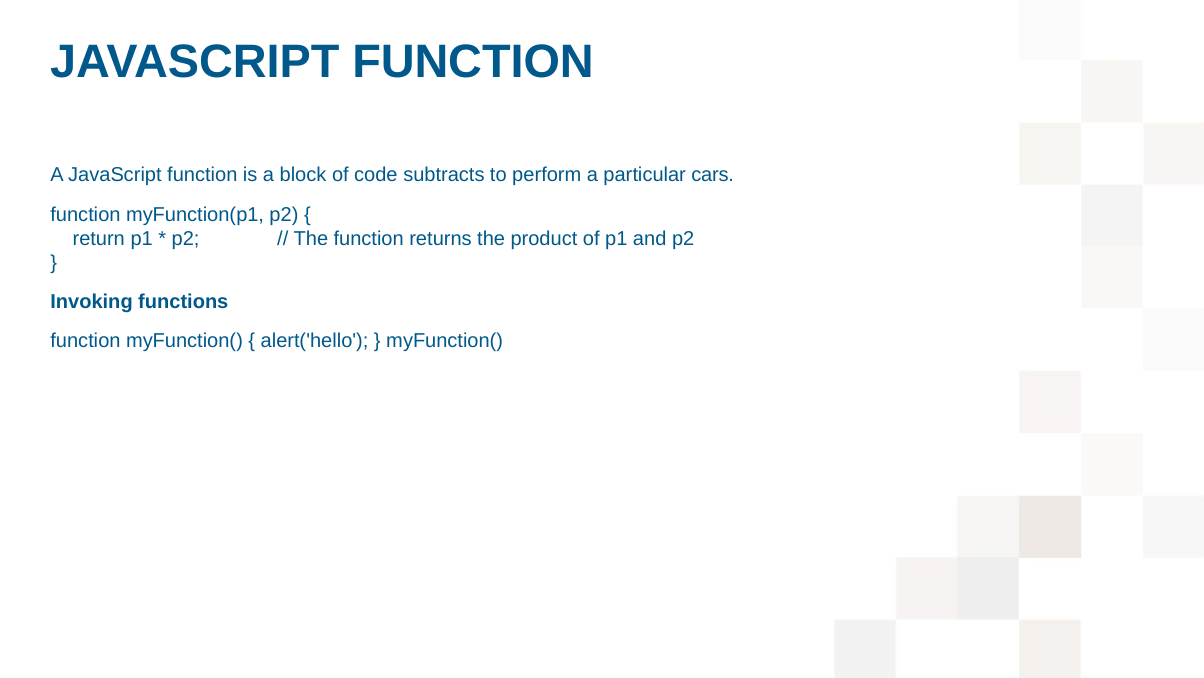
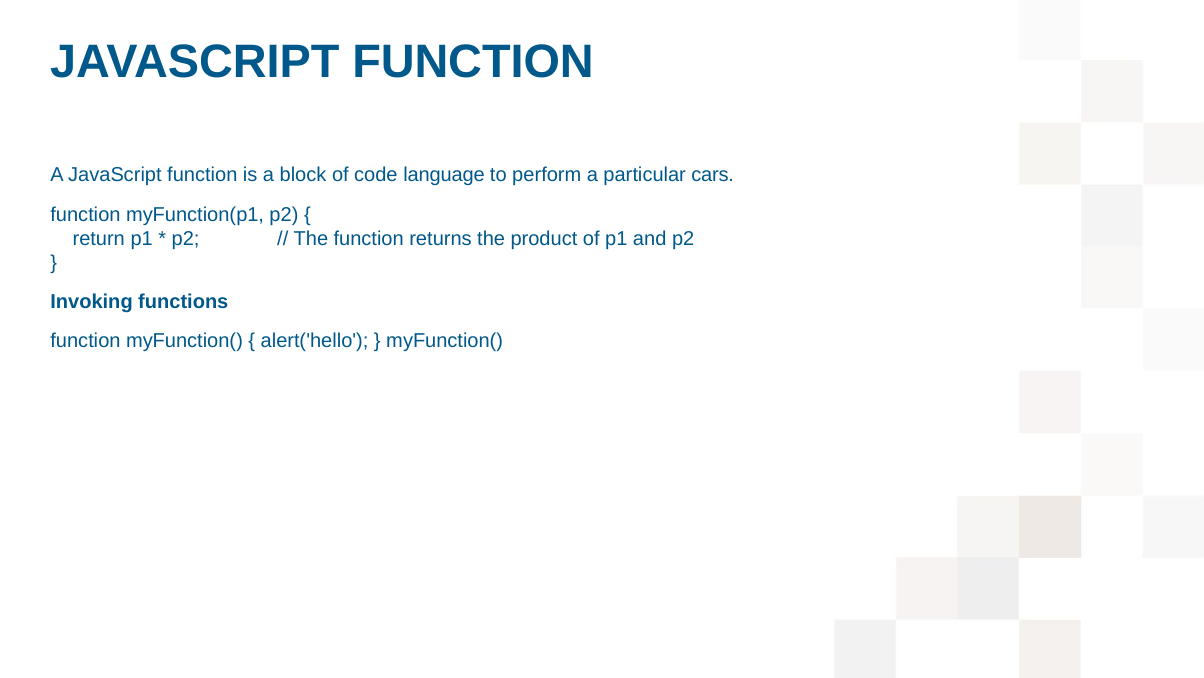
subtracts: subtracts -> language (444, 175)
